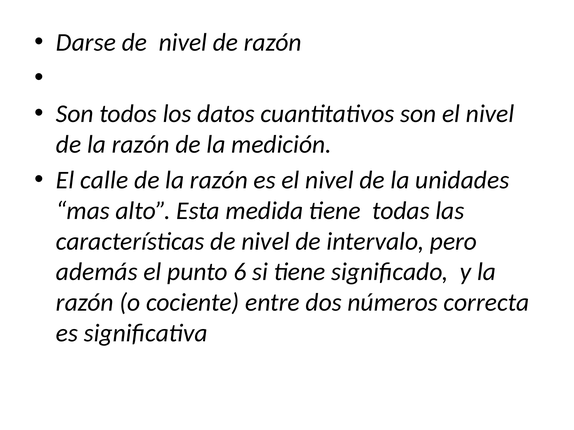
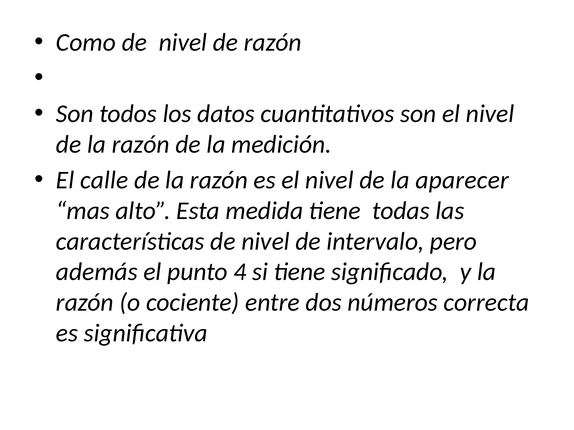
Darse: Darse -> Como (86, 42)
unidades: unidades -> aparecer (462, 180)
6: 6 -> 4 (240, 272)
